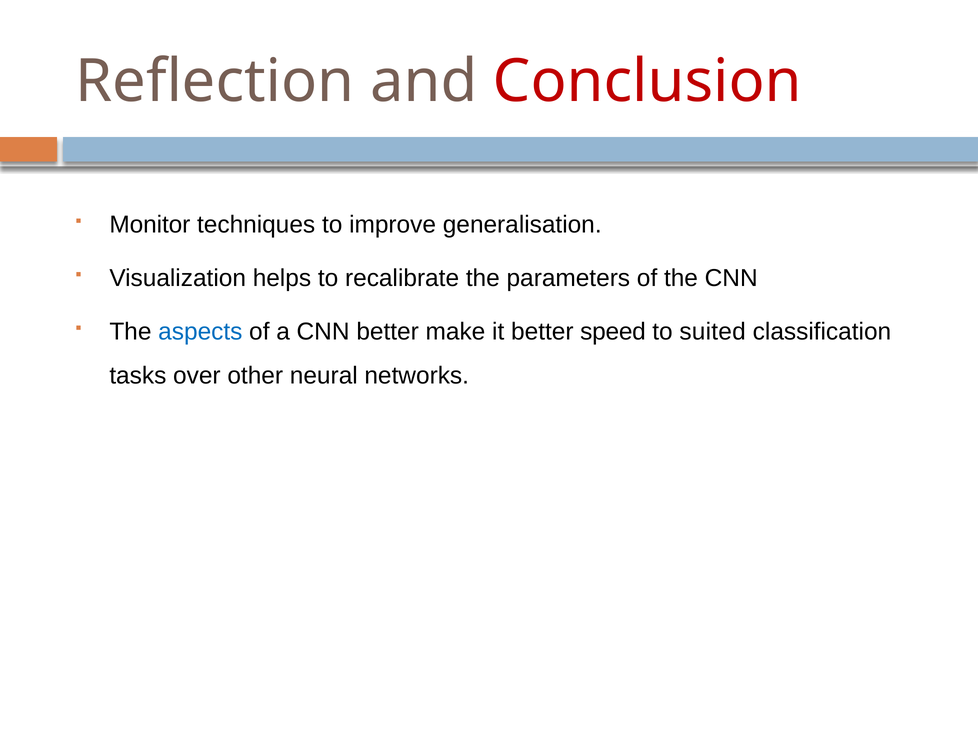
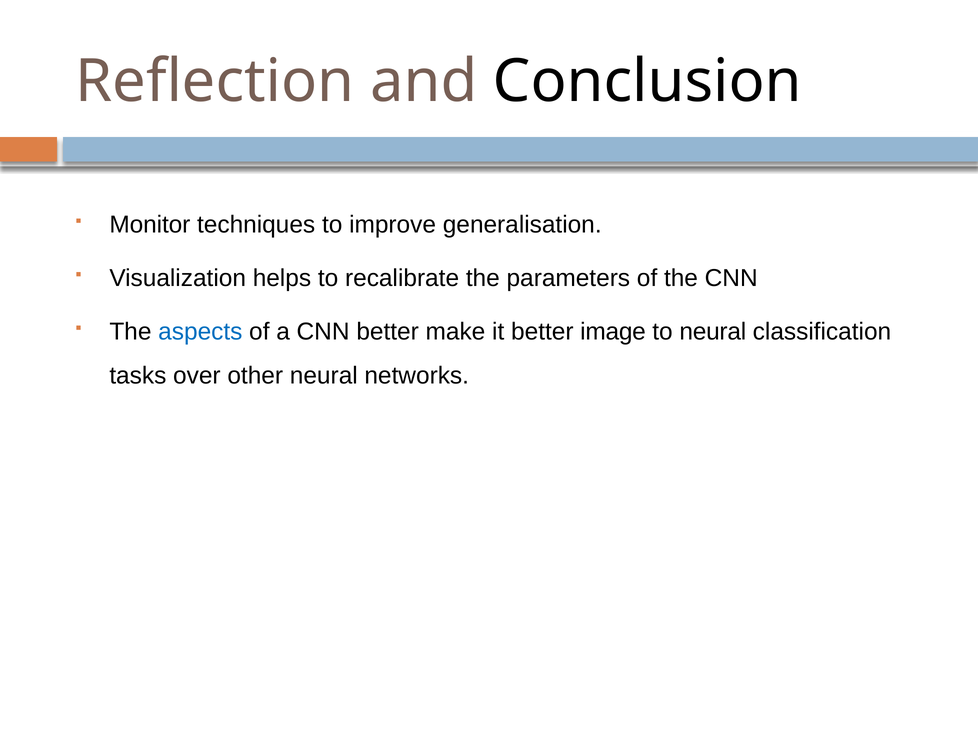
Conclusion colour: red -> black (647, 82)
speed: speed -> image (613, 332)
to suited: suited -> neural (713, 332)
